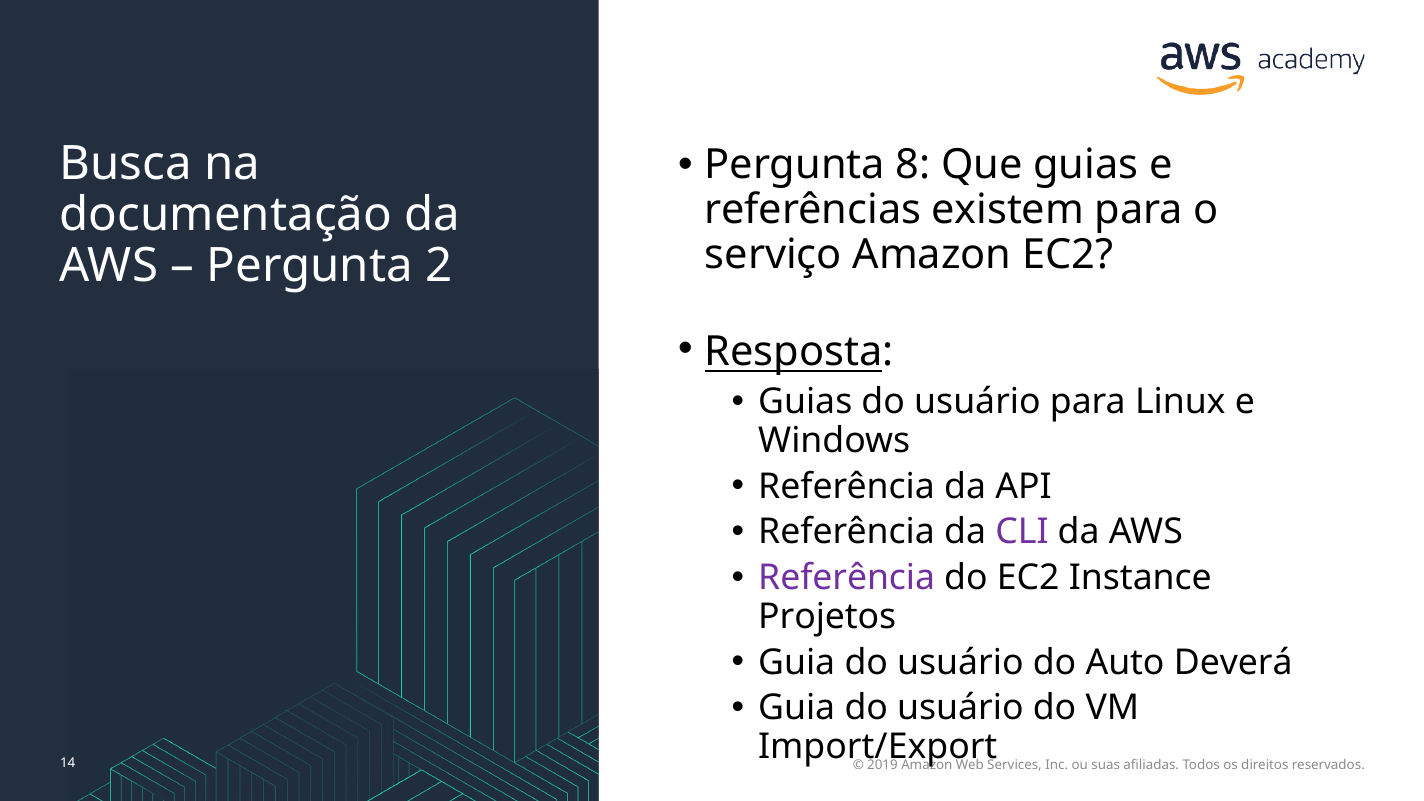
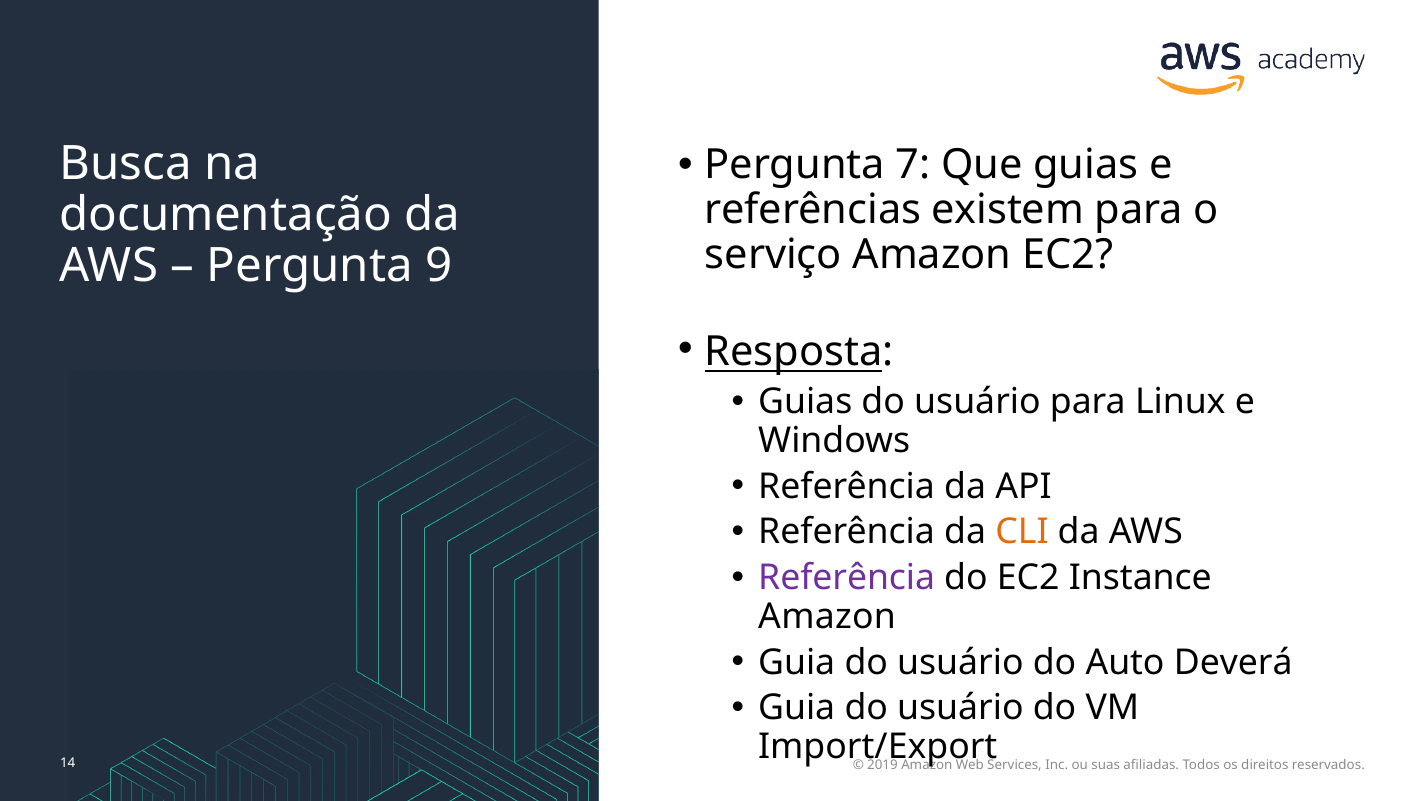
8: 8 -> 7 (913, 165)
2: 2 -> 9 (439, 266)
CLI colour: purple -> orange (1022, 532)
Projetos: Projetos -> Amazon (827, 616)
